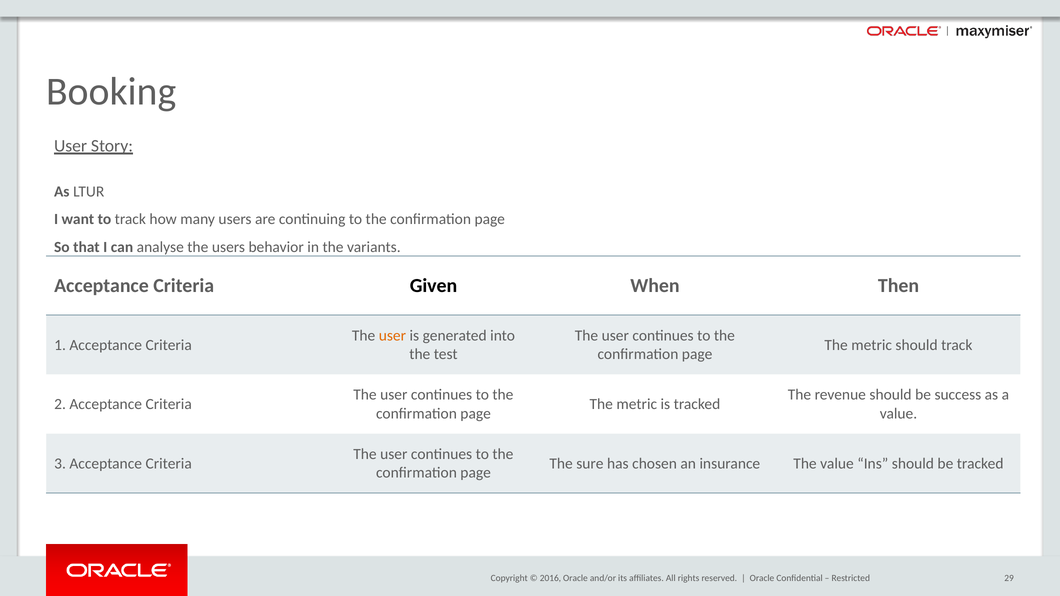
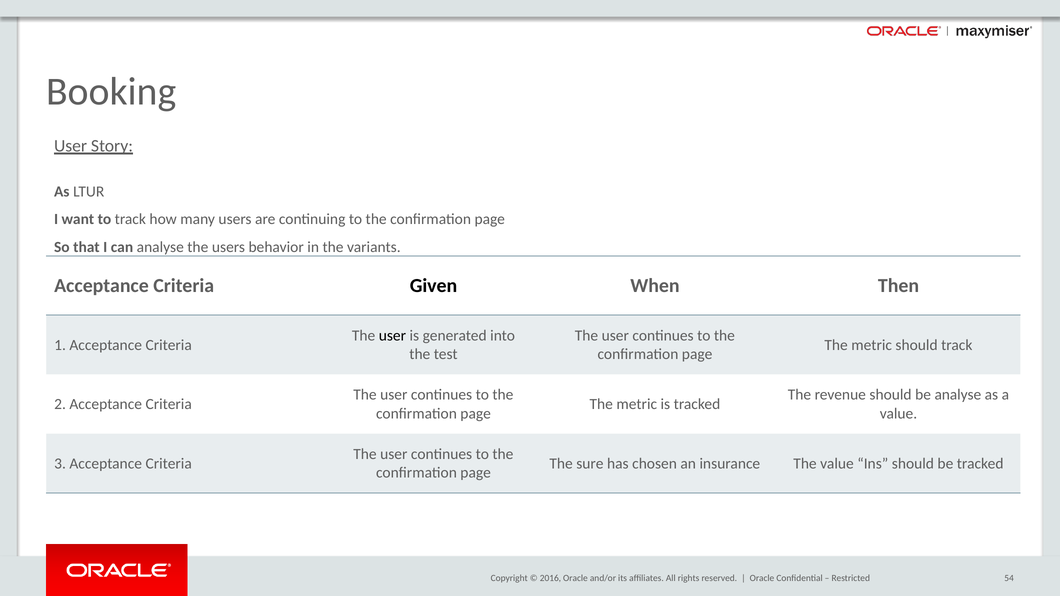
user colour: orange -> black (392, 336)
be success: success -> analyse (958, 395)
29: 29 -> 54 (1009, 579)
